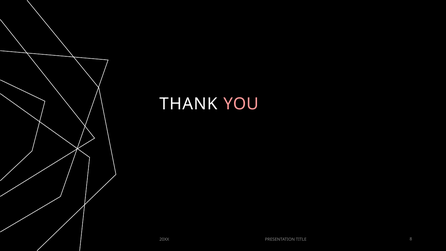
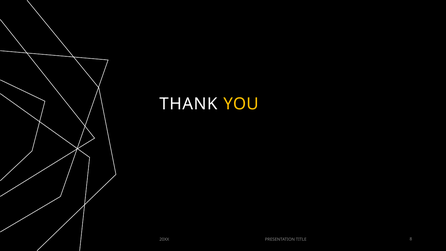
YOU colour: pink -> yellow (241, 104)
